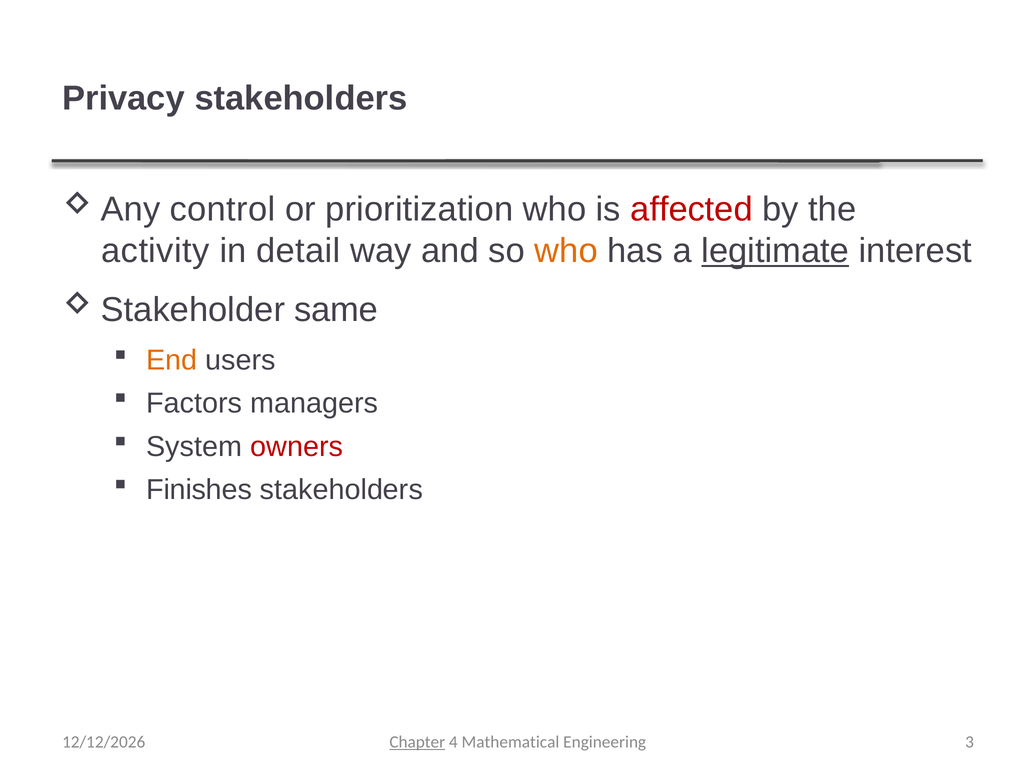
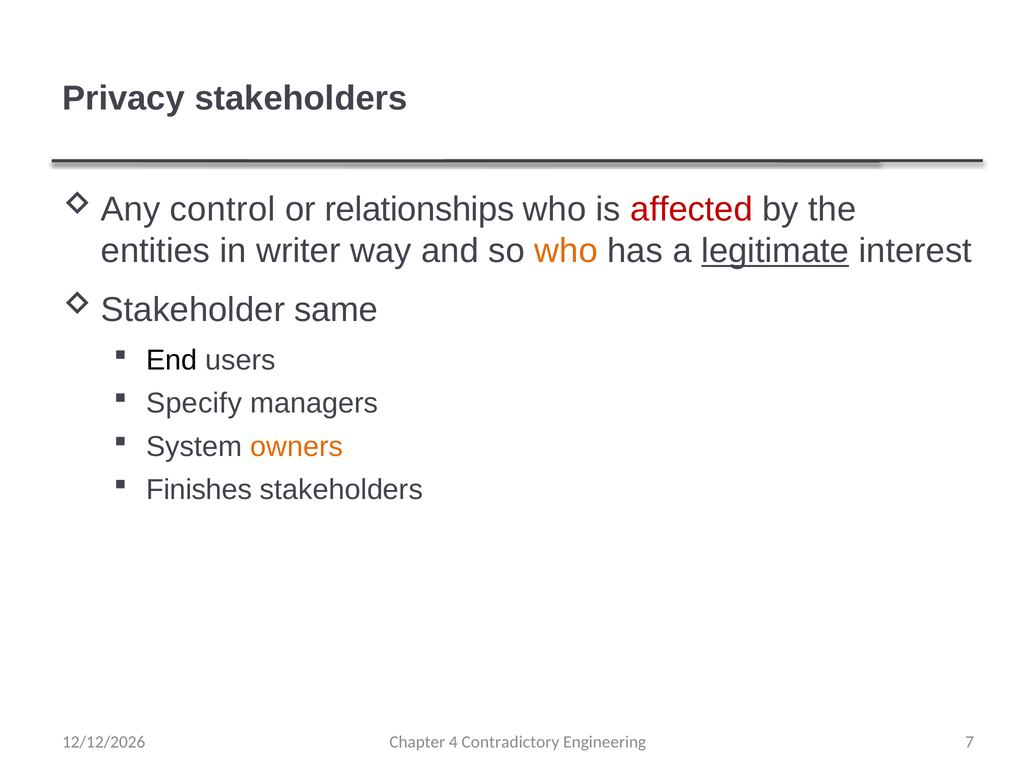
prioritization: prioritization -> relationships (420, 210)
activity: activity -> entities (156, 251)
detail: detail -> writer (298, 251)
End colour: orange -> black (172, 360)
Factors: Factors -> Specify (194, 403)
owners colour: red -> orange (297, 447)
Chapter underline: present -> none (417, 742)
Mathematical: Mathematical -> Contradictory (510, 742)
3: 3 -> 7 (970, 742)
